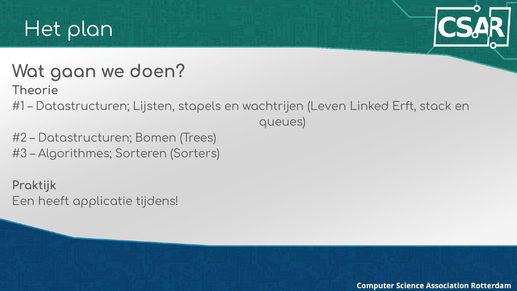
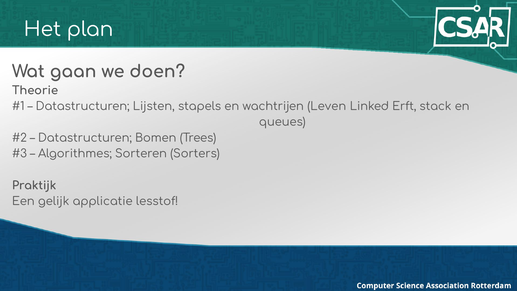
heeft: heeft -> gelijk (54, 201)
tijdens: tijdens -> lesstof (157, 201)
